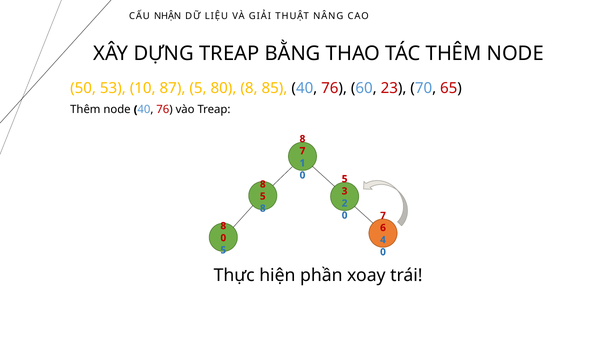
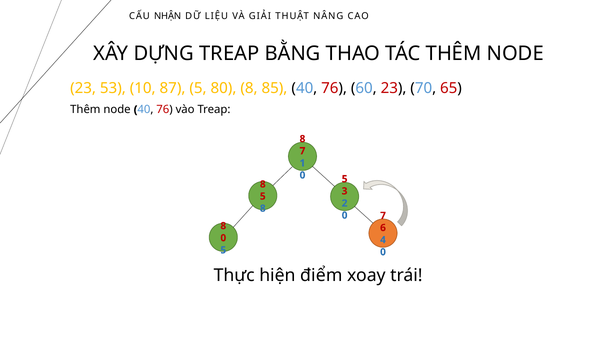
50: 50 -> 23 (83, 88)
phần: phần -> điểm (321, 275)
